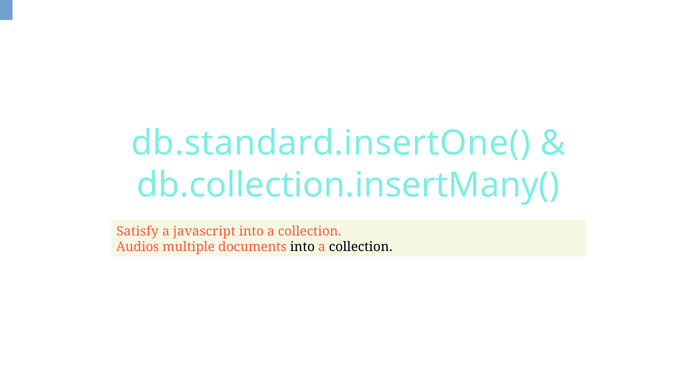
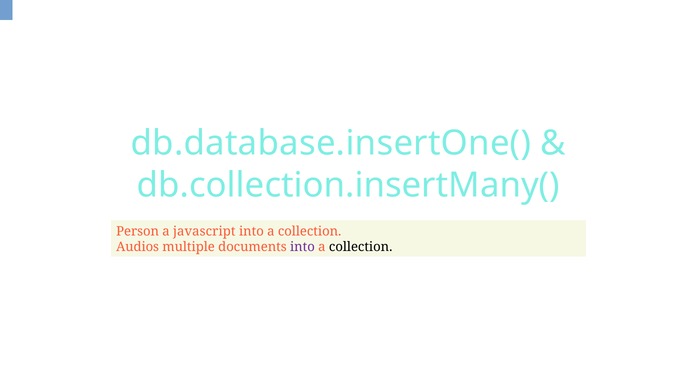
db.standard.insertOne(: db.standard.insertOne( -> db.database.insertOne( (331, 144)
Satisfy: Satisfy -> Person (138, 231)
into colour: black -> purple (302, 247)
